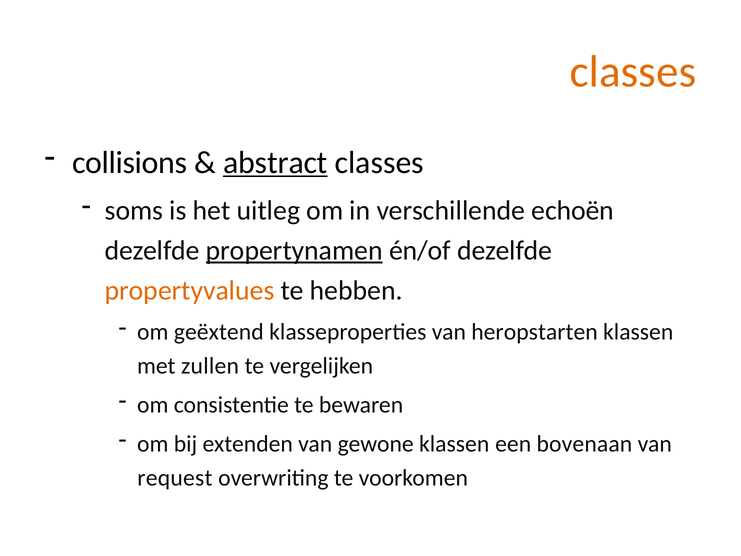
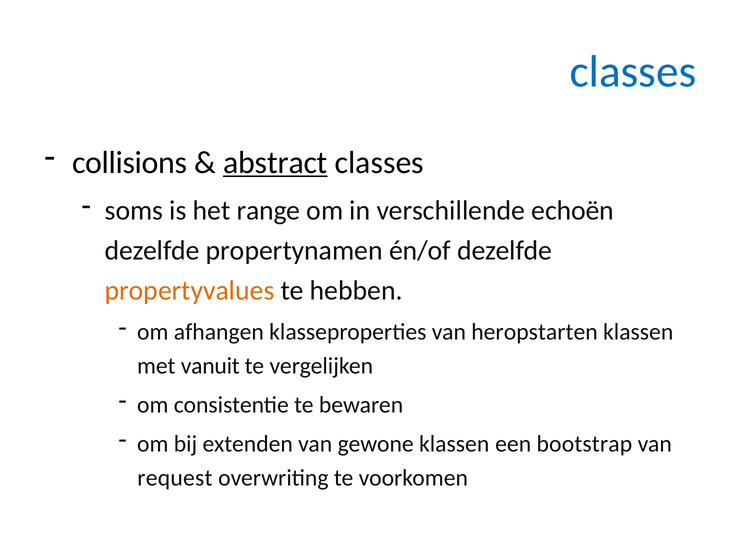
classes colour: orange -> blue (633, 72)
uitleg: uitleg -> range (269, 210)
propertynamen underline: present -> none (294, 250)
geëxtend: geëxtend -> afhangen (219, 332)
zullen: zullen -> vanuit (210, 366)
bovenaan: bovenaan -> bootstrap (584, 444)
